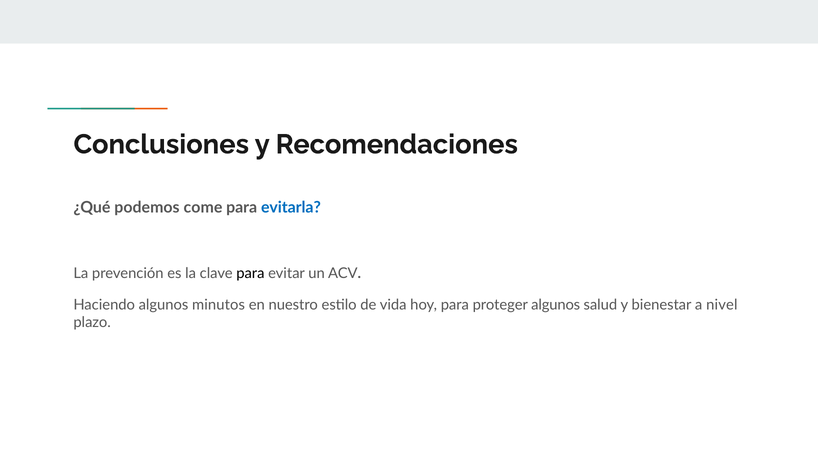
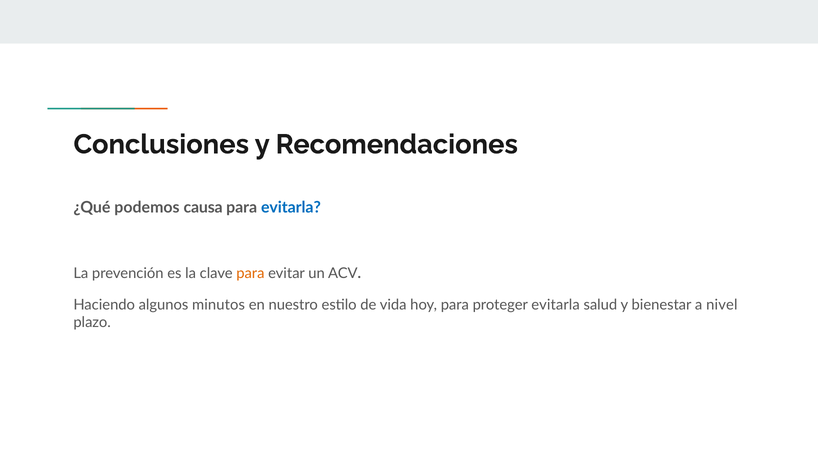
come: come -> causa (203, 208)
para colour: black -> orange (250, 274)
proteger algunos: algunos -> evitarla (556, 305)
